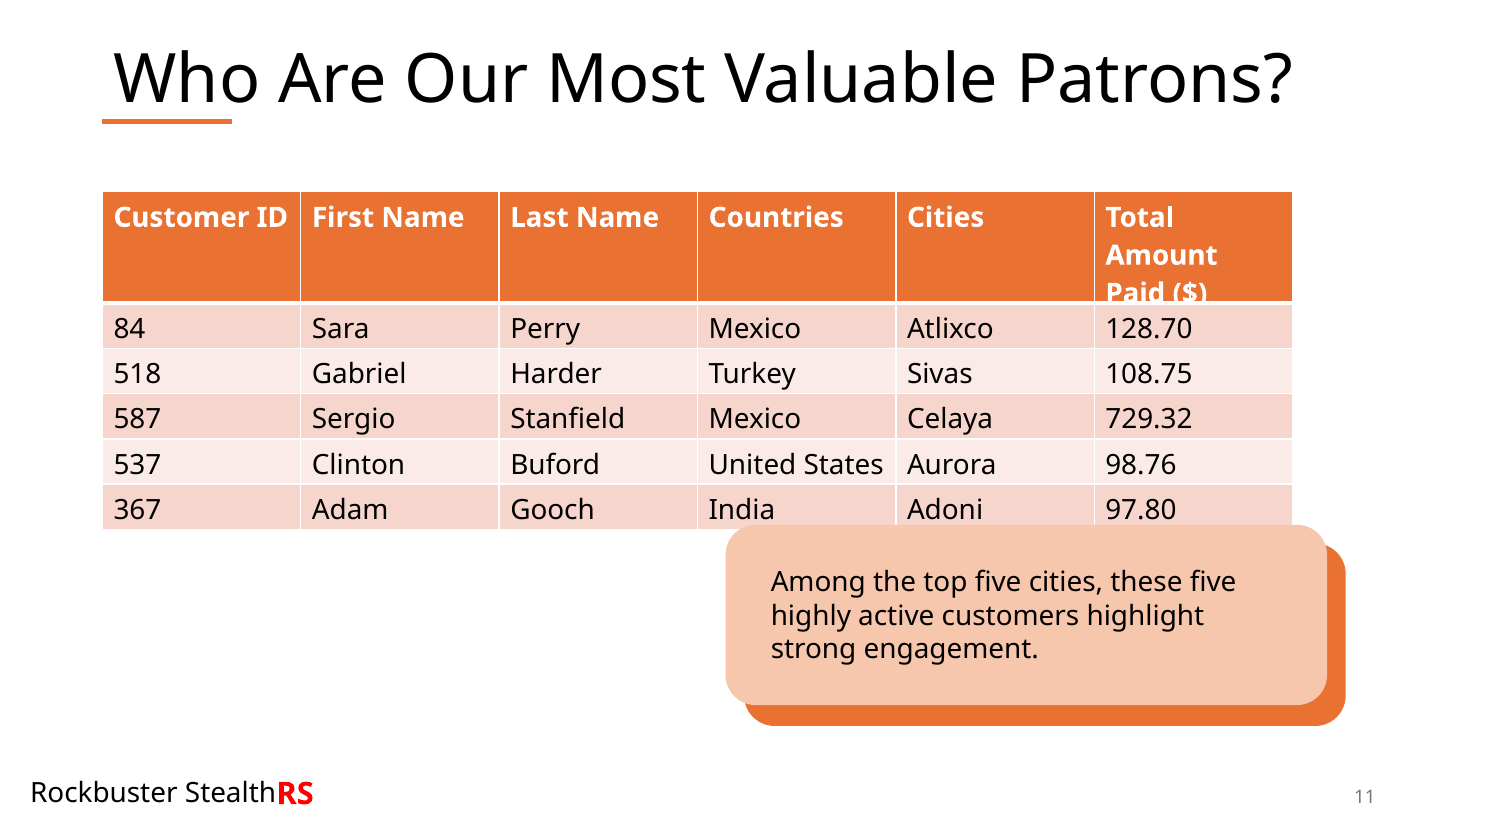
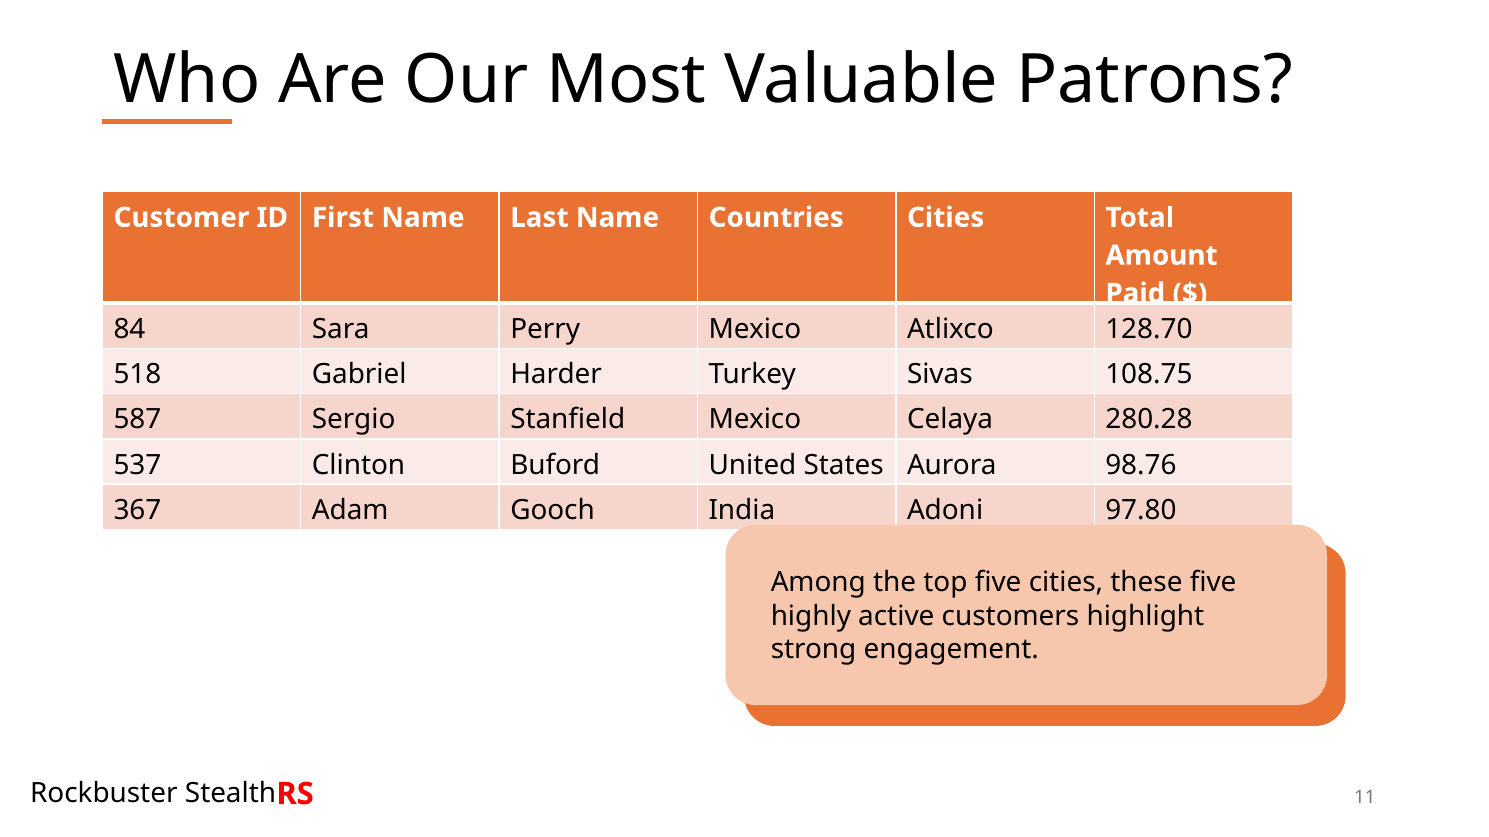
729.32: 729.32 -> 280.28 (1149, 420)
